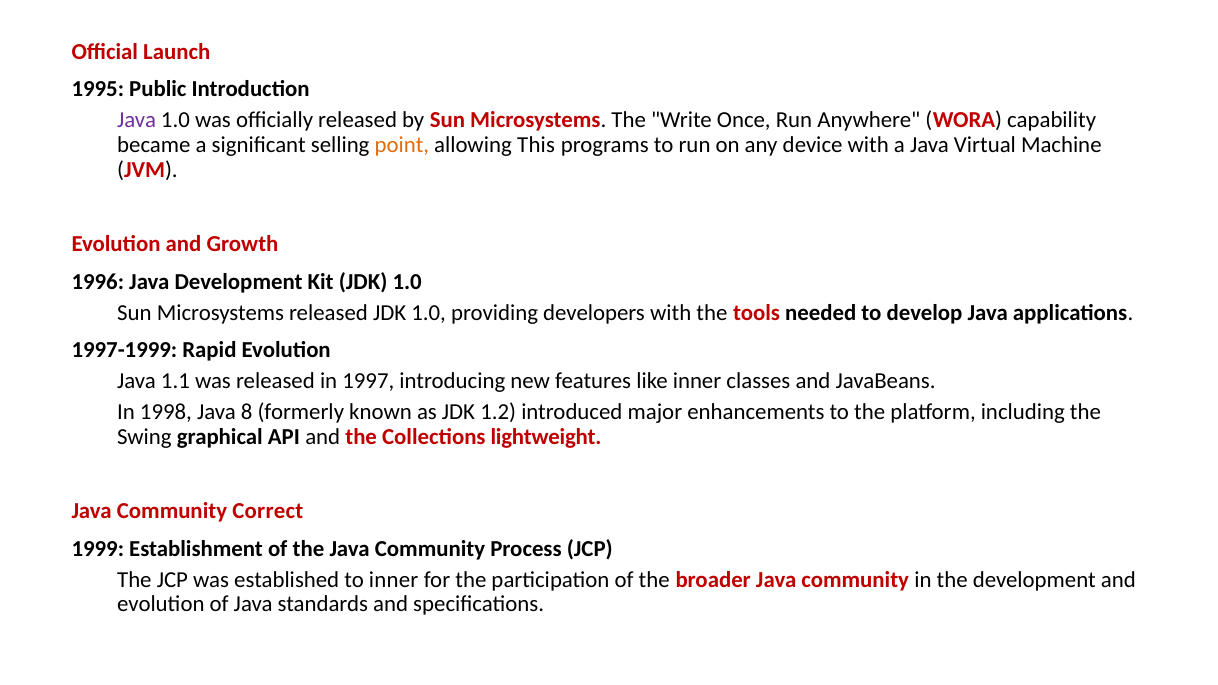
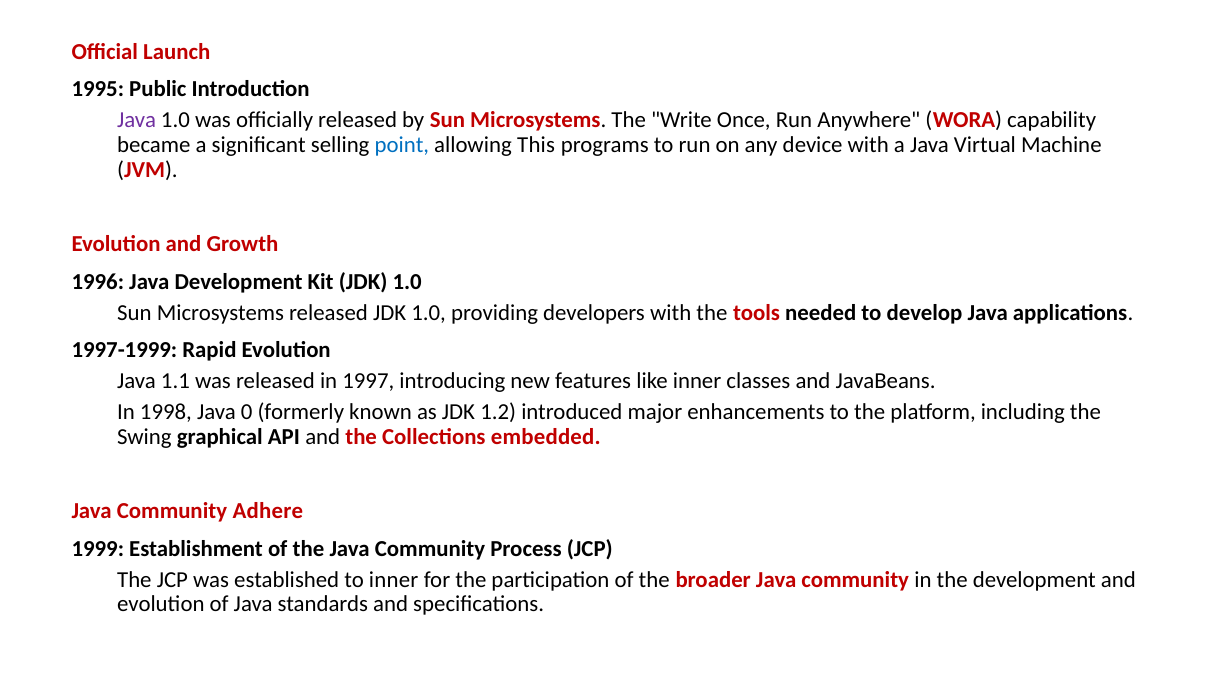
point colour: orange -> blue (402, 145)
8: 8 -> 0 (247, 412)
lightweight: lightweight -> embedded (546, 437)
Correct: Correct -> Adhere (268, 511)
